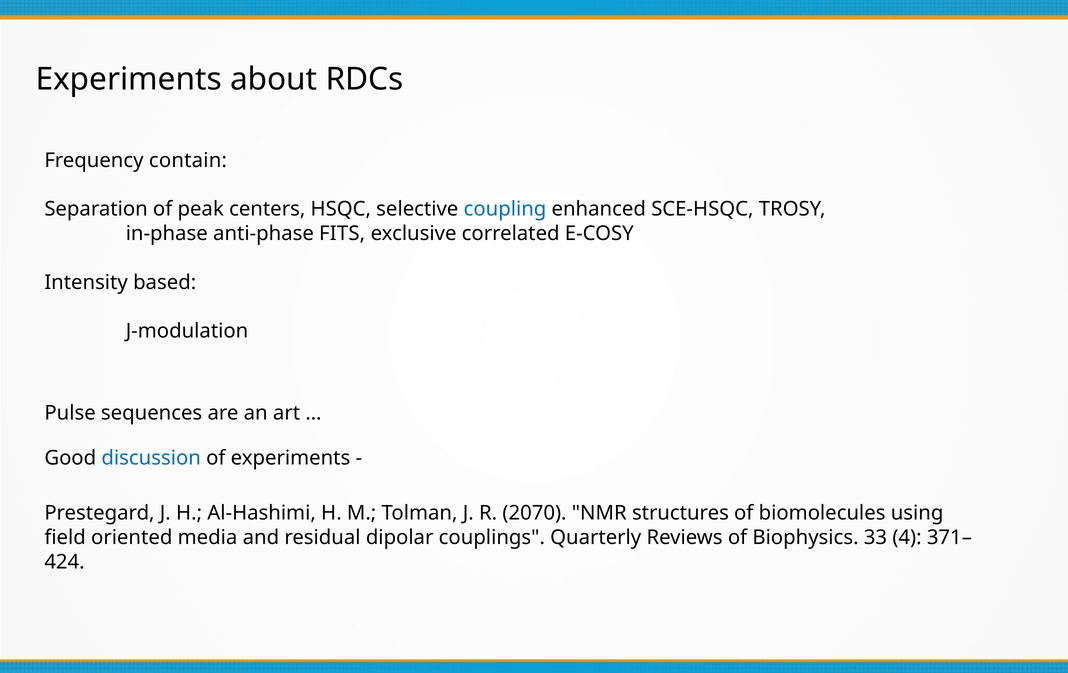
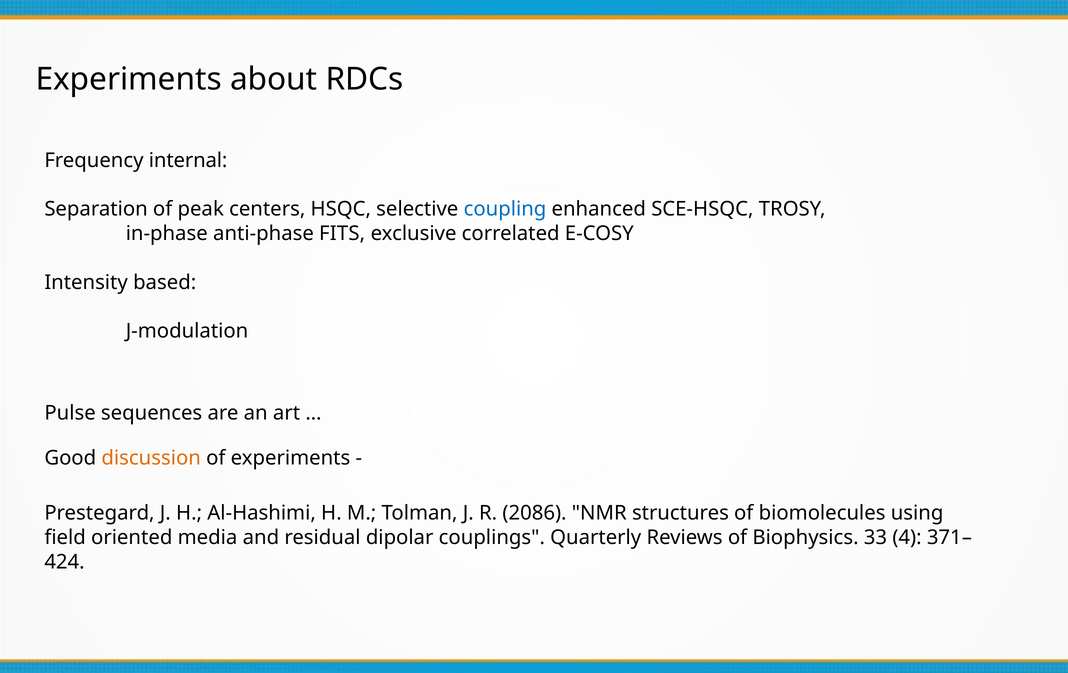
contain: contain -> internal (188, 160)
discussion colour: blue -> orange (151, 458)
2070: 2070 -> 2086 (535, 513)
